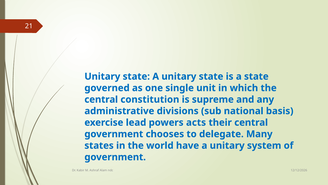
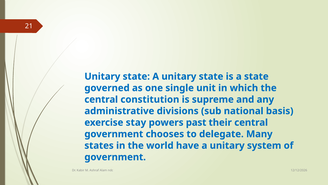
lead: lead -> stay (136, 122)
acts: acts -> past (196, 122)
